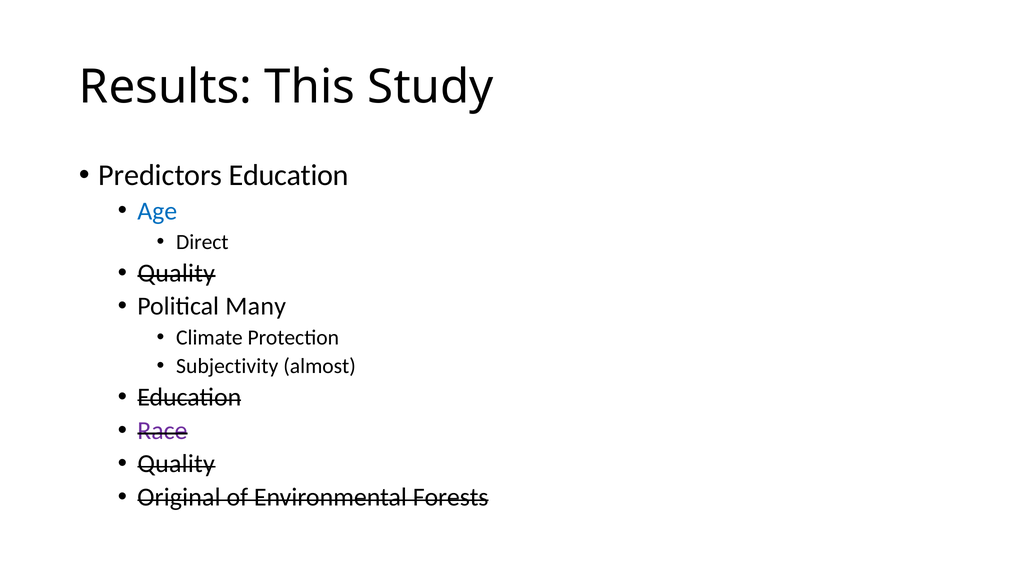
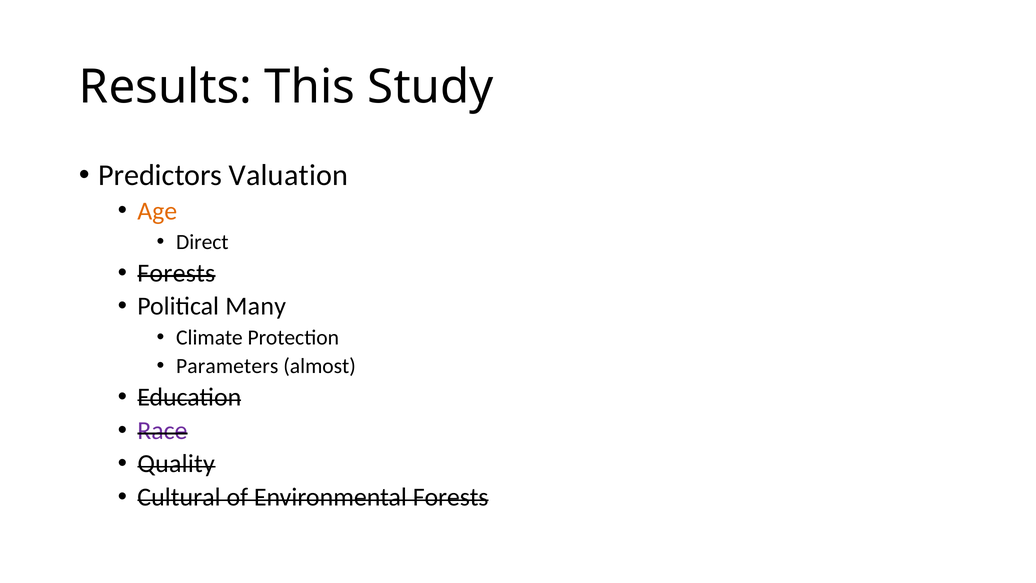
Predictors Education: Education -> Valuation (289, 175)
Age colour: blue -> orange (157, 211)
Quality: Quality -> Forests (176, 273)
Subjectivity: Subjectivity -> Parameters (227, 366)
Original: Original -> Cultural (179, 497)
